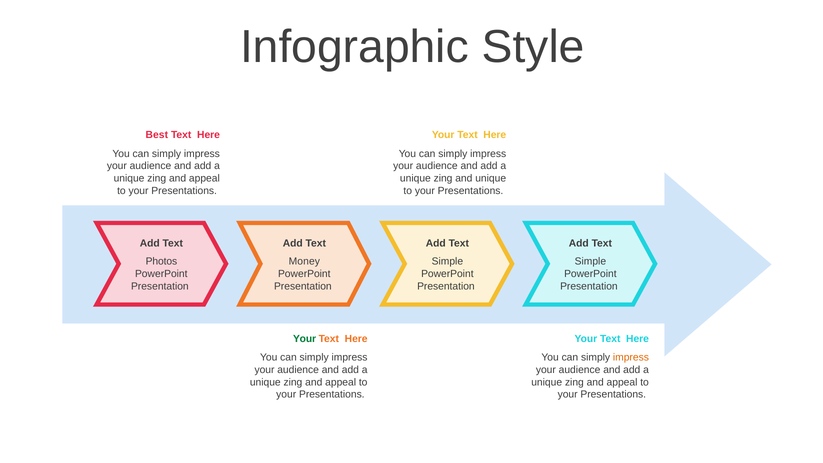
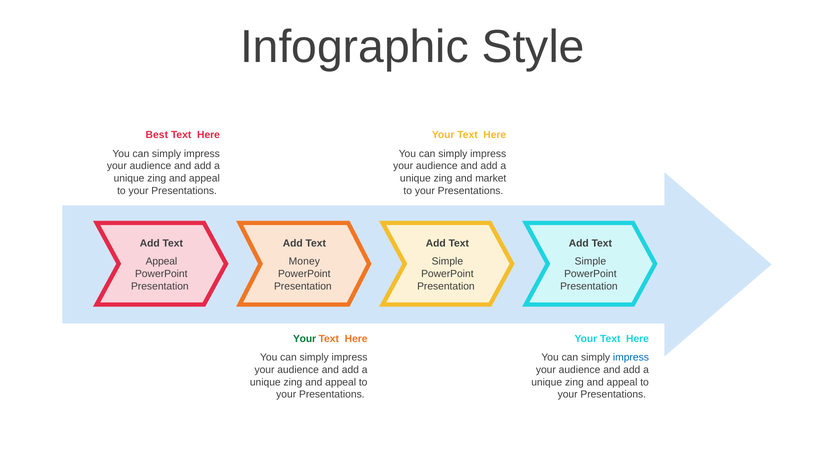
and unique: unique -> market (491, 178)
Photos: Photos -> Appeal (161, 262)
impress colour: orange -> blue (631, 357)
